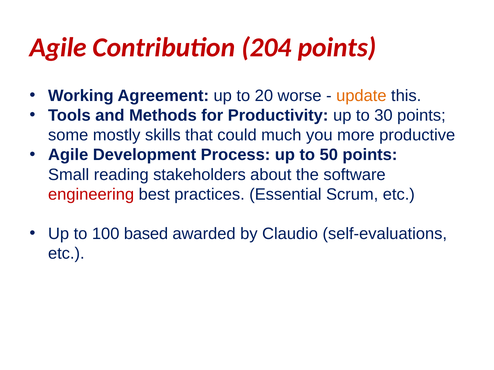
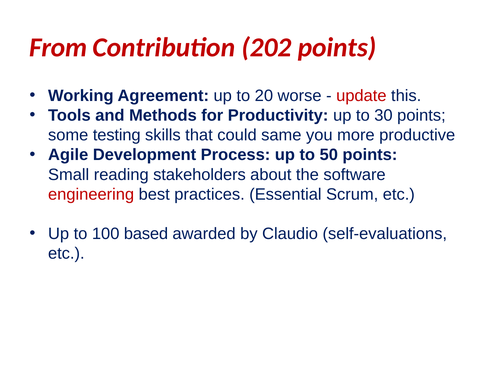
Agile: Agile -> From (58, 48)
204: 204 -> 202 (266, 48)
update colour: orange -> red (361, 96)
mostly: mostly -> testing (117, 135)
much: much -> same (281, 135)
